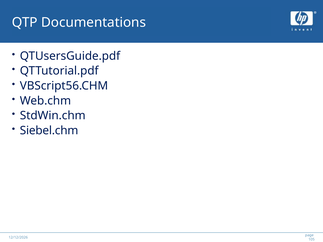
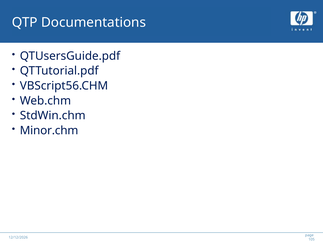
Siebel.chm: Siebel.chm -> Minor.chm (49, 131)
